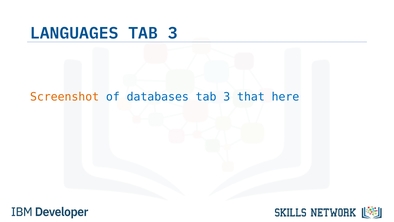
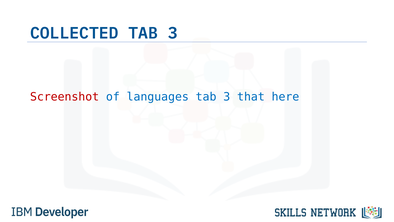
LANGUAGES: LANGUAGES -> COLLECTED (74, 33)
Screenshot colour: orange -> red (65, 97)
databases: databases -> languages (158, 97)
